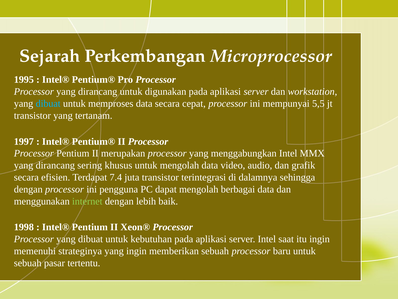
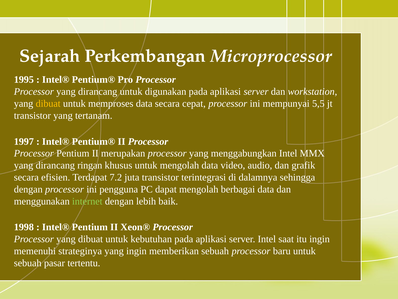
dibuat colour: light blue -> yellow (48, 103)
sering: sering -> ringan (90, 165)
7.4: 7.4 -> 7.2 (116, 177)
